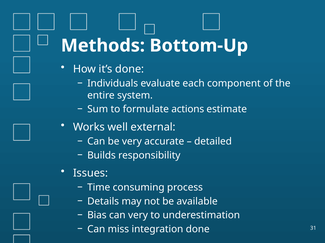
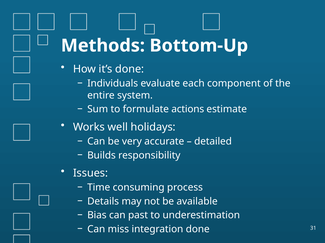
external: external -> holidays (153, 127)
can very: very -> past (138, 216)
